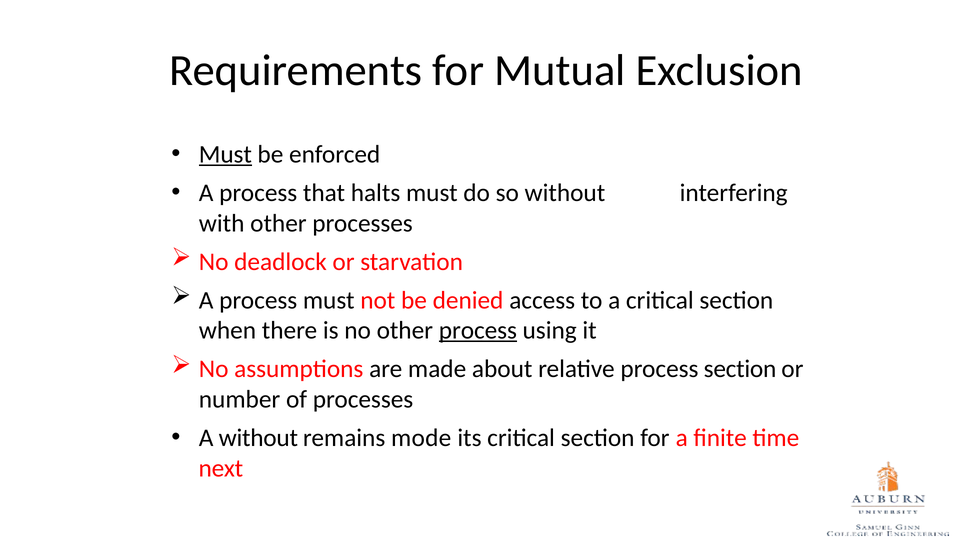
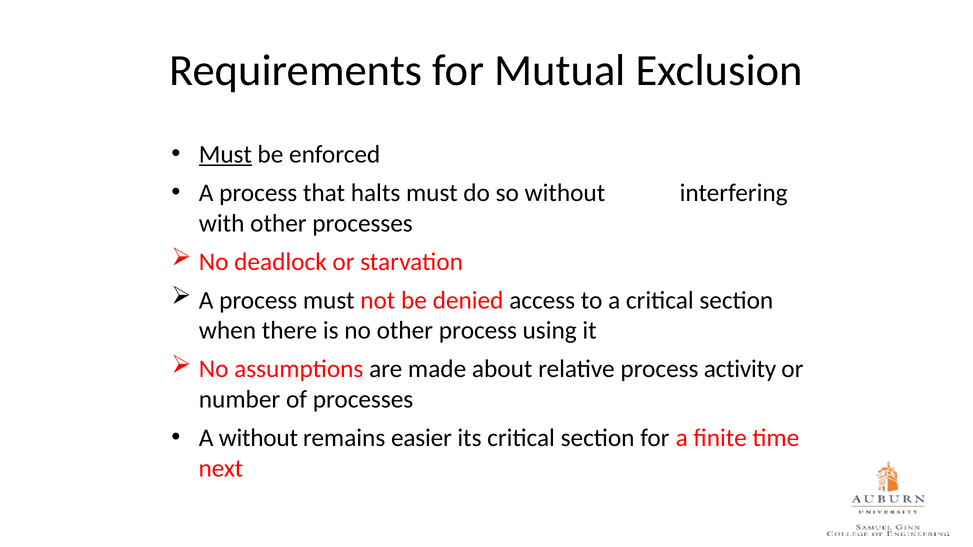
process underline: present -> none (478, 331)
process section: section -> activity (740, 369)
mode: mode -> easier (421, 438)
